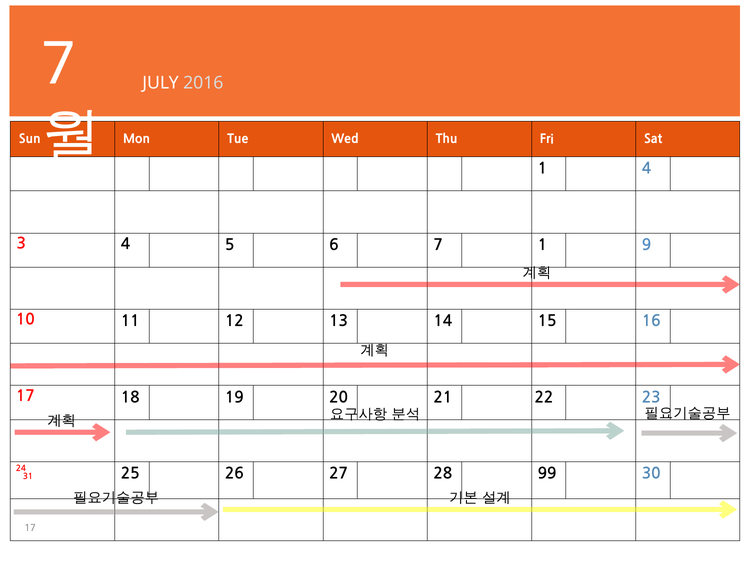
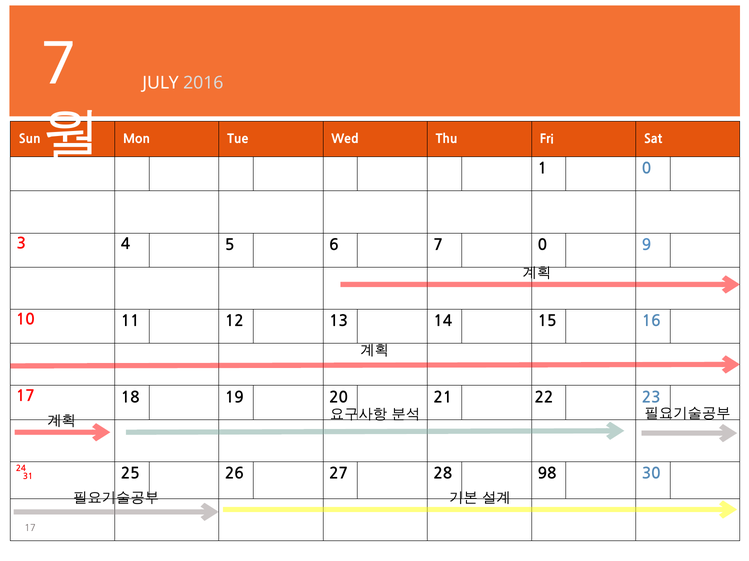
1 4: 4 -> 0 (647, 169)
7 1: 1 -> 0 (542, 245)
99: 99 -> 98 (547, 474)
